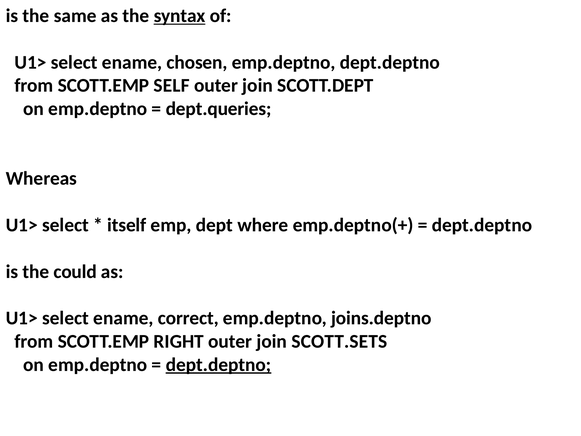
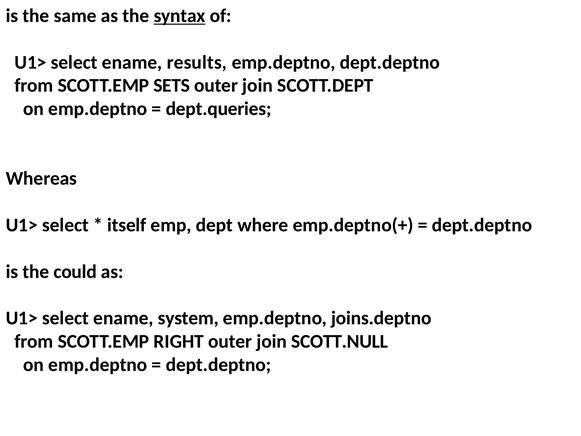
chosen: chosen -> results (197, 62)
SELF: SELF -> SETS (172, 86)
correct: correct -> system (188, 318)
SCOTT.SETS: SCOTT.SETS -> SCOTT.NULL (340, 341)
dept.deptno underline: present -> none (219, 364)
